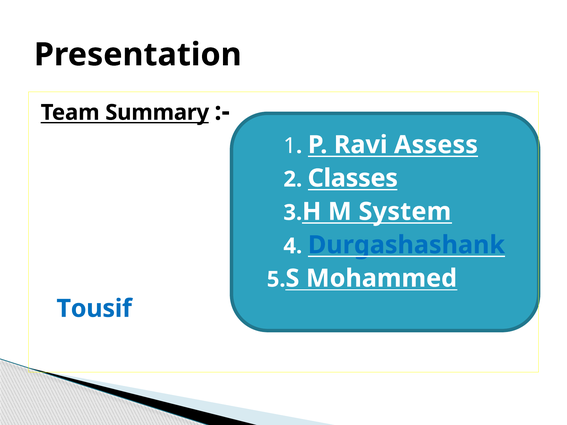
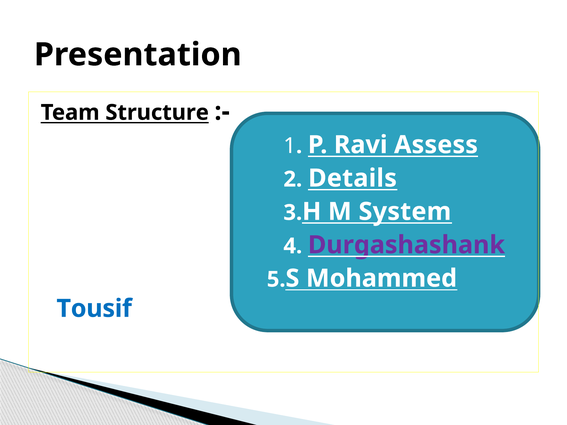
Summary: Summary -> Structure (157, 113)
Classes: Classes -> Details (353, 178)
Durgashashank colour: blue -> purple (406, 245)
